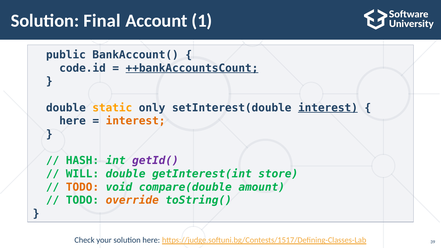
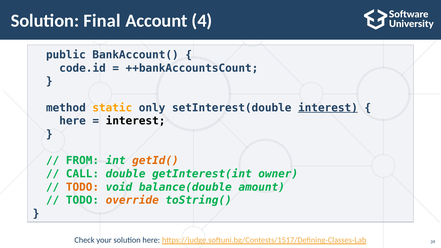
1: 1 -> 4 (202, 21)
++bankAccountsCount underline: present -> none (192, 68)
double: double -> method (66, 108)
interest colour: orange -> black (136, 121)
HASH: HASH -> FROM (82, 161)
getId( colour: purple -> orange (155, 161)
WILL: WILL -> CALL (82, 174)
store: store -> owner (278, 174)
compare(double: compare(double -> balance(double (185, 187)
